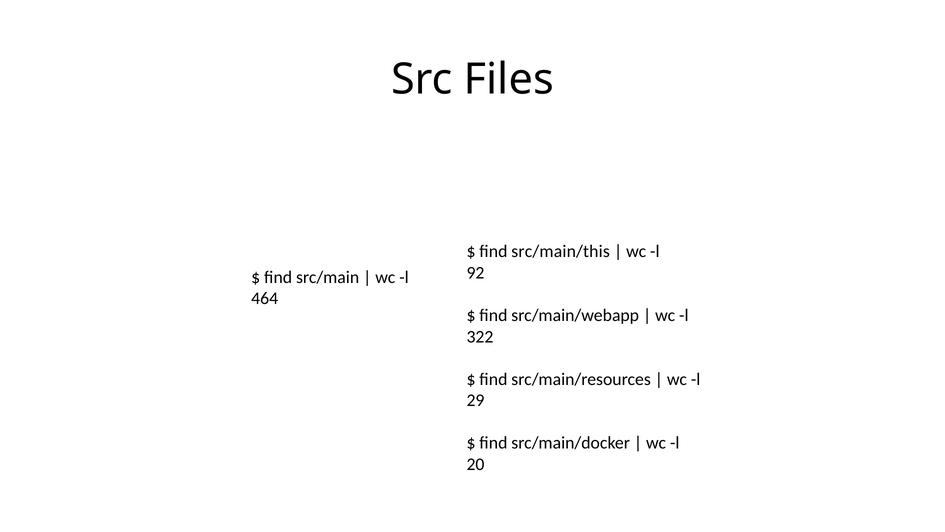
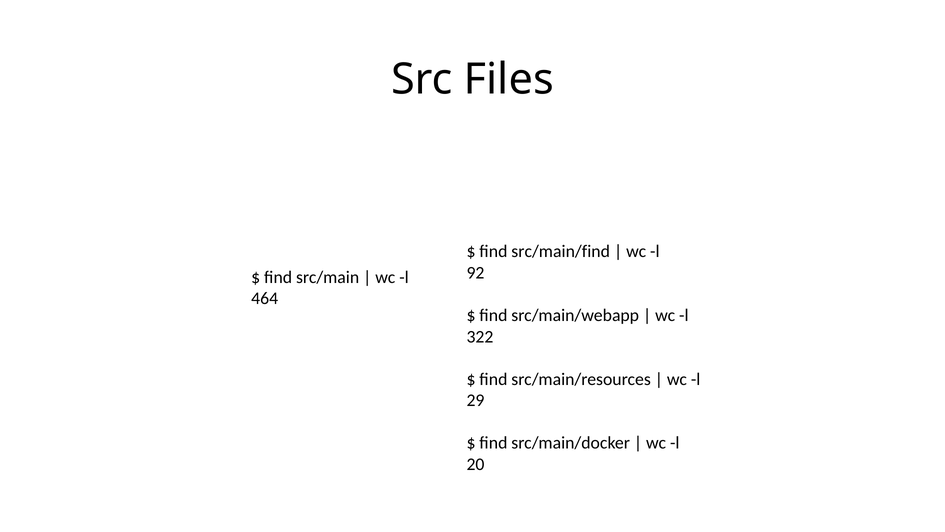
src/main/this: src/main/this -> src/main/find (561, 251)
